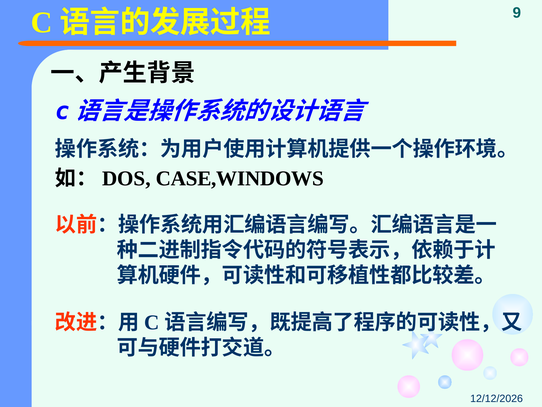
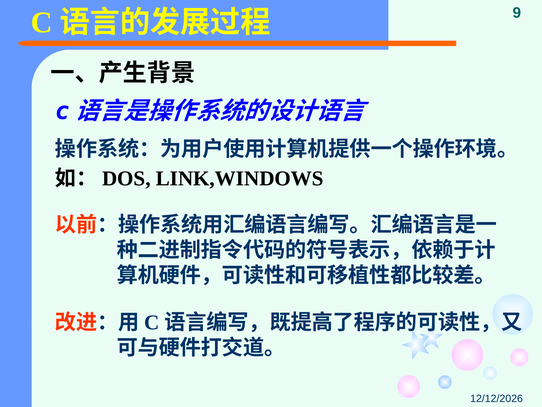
CASE,WINDOWS: CASE,WINDOWS -> LINK,WINDOWS (240, 178)
